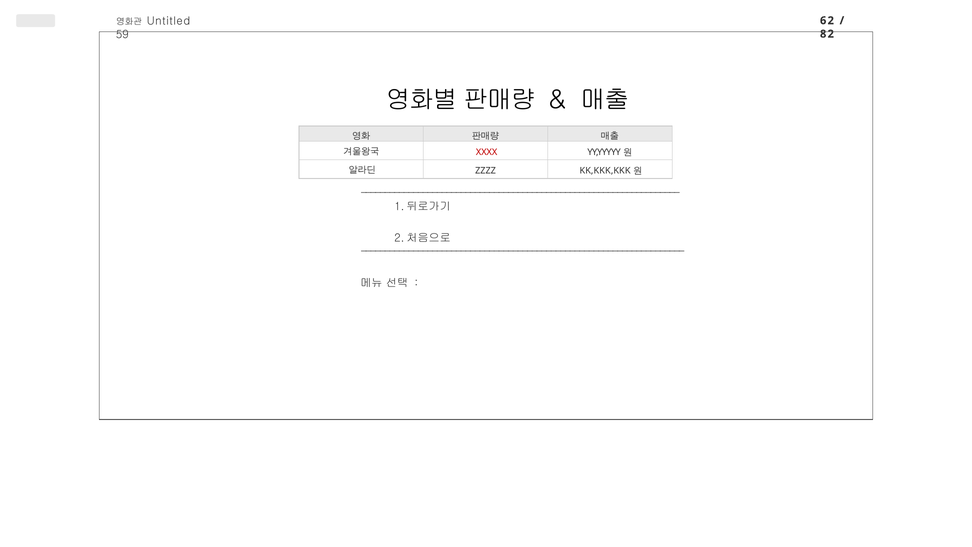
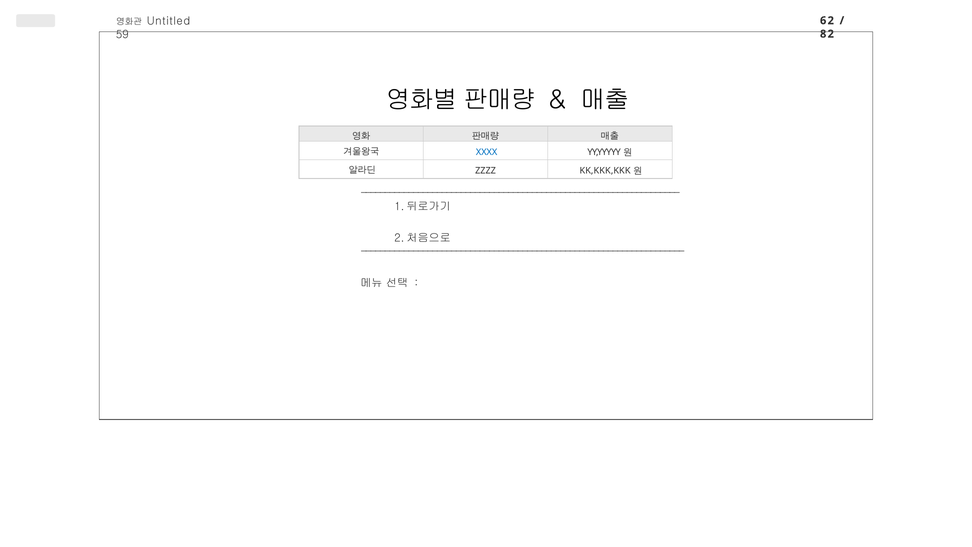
XXXX colour: red -> blue (487, 152)
